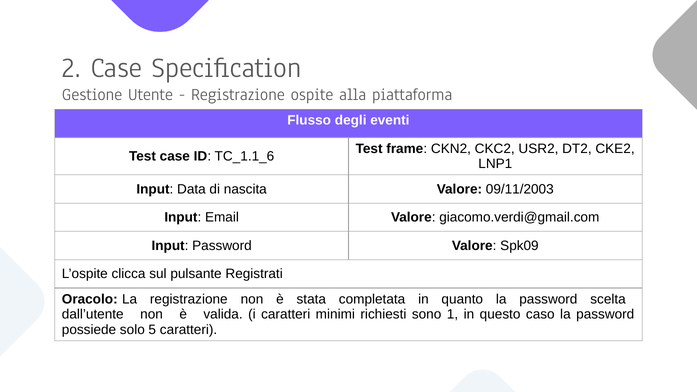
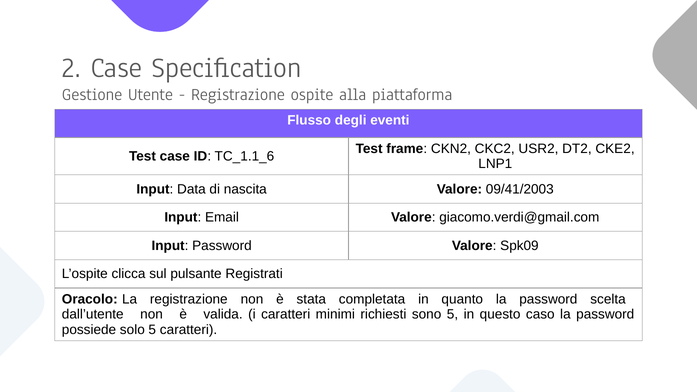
09/11/2003: 09/11/2003 -> 09/41/2003 (520, 189)
sono 1: 1 -> 5 (452, 315)
